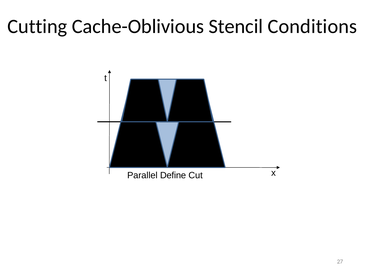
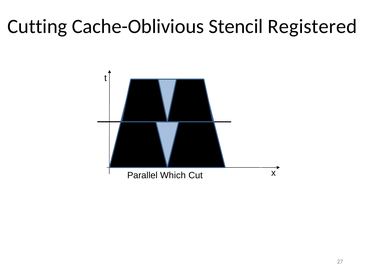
Conditions: Conditions -> Registered (312, 26)
Define: Define -> Which (173, 175)
